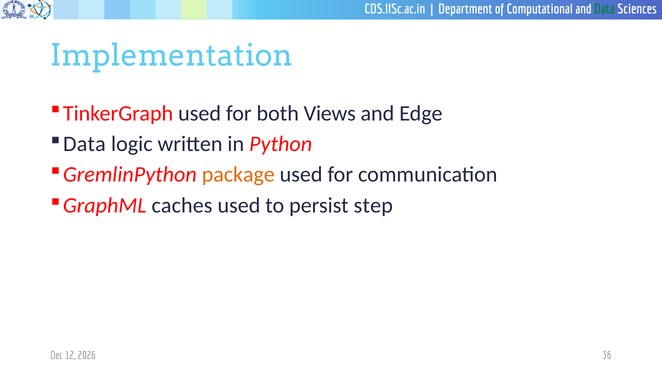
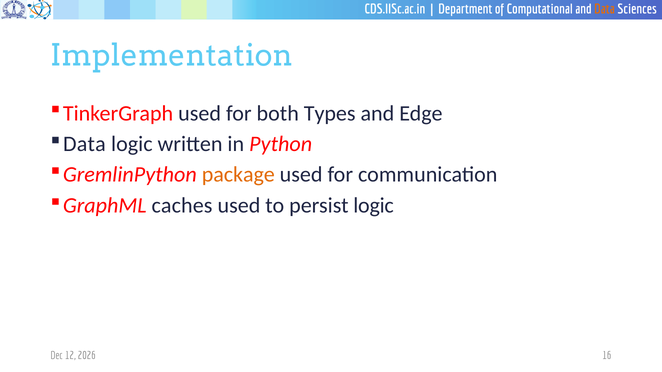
Data colour: green -> orange (605, 9)
Views: Views -> Types (330, 113)
persist step: step -> logic (374, 206)
36: 36 -> 16 (607, 356)
